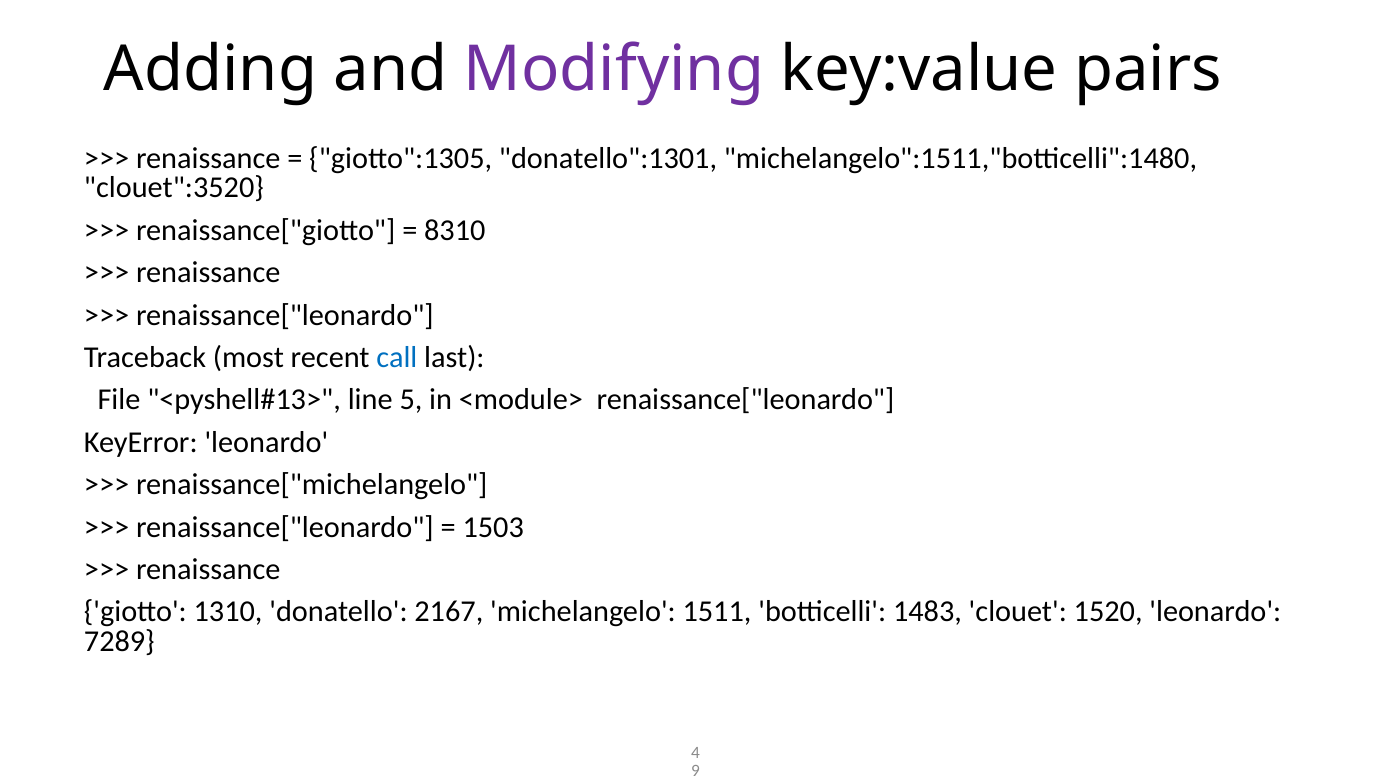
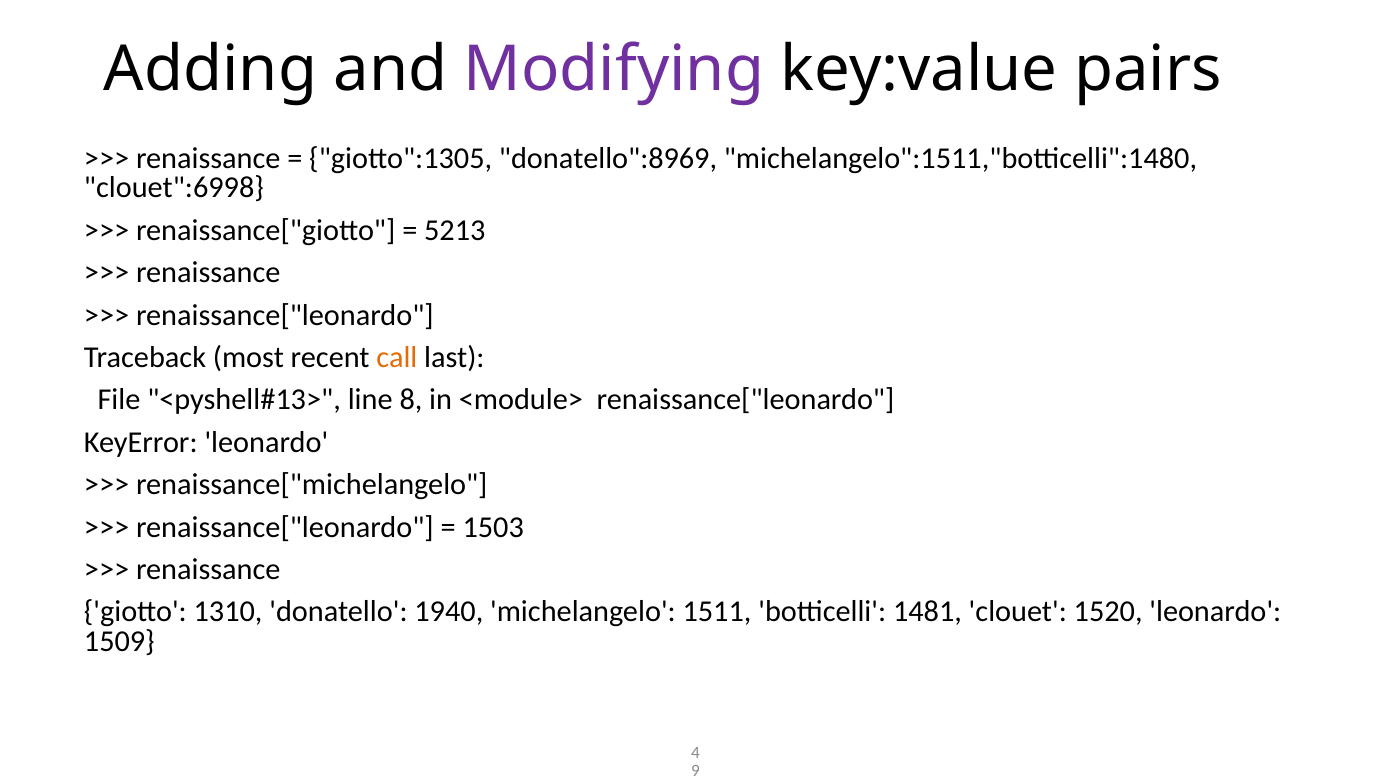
donatello":1301: donatello":1301 -> donatello":8969 (608, 158)
clouet":3520: clouet":3520 -> clouet":6998 (174, 188)
8310: 8310 -> 5213 (455, 230)
call colour: blue -> orange (397, 358)
5: 5 -> 8 (411, 400)
2167: 2167 -> 1940 (449, 612)
1483: 1483 -> 1481 (927, 612)
7289: 7289 -> 1509 (119, 641)
